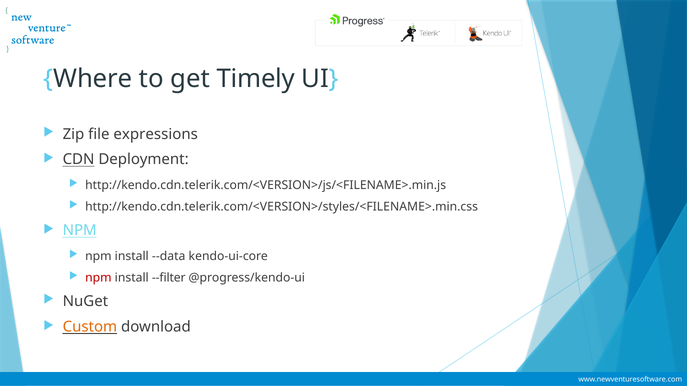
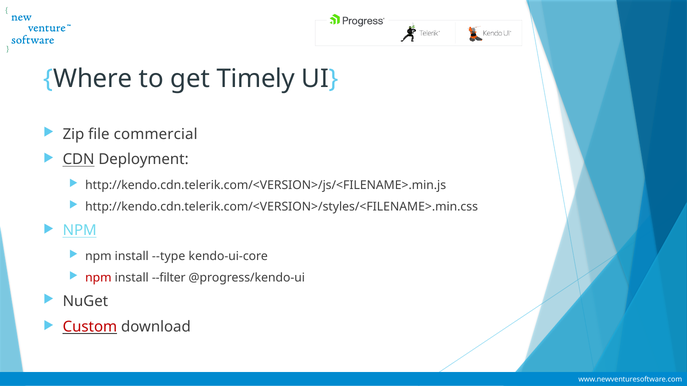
expressions: expressions -> commercial (156, 134)
--data: --data -> --type (169, 256)
Custom colour: orange -> red (90, 327)
